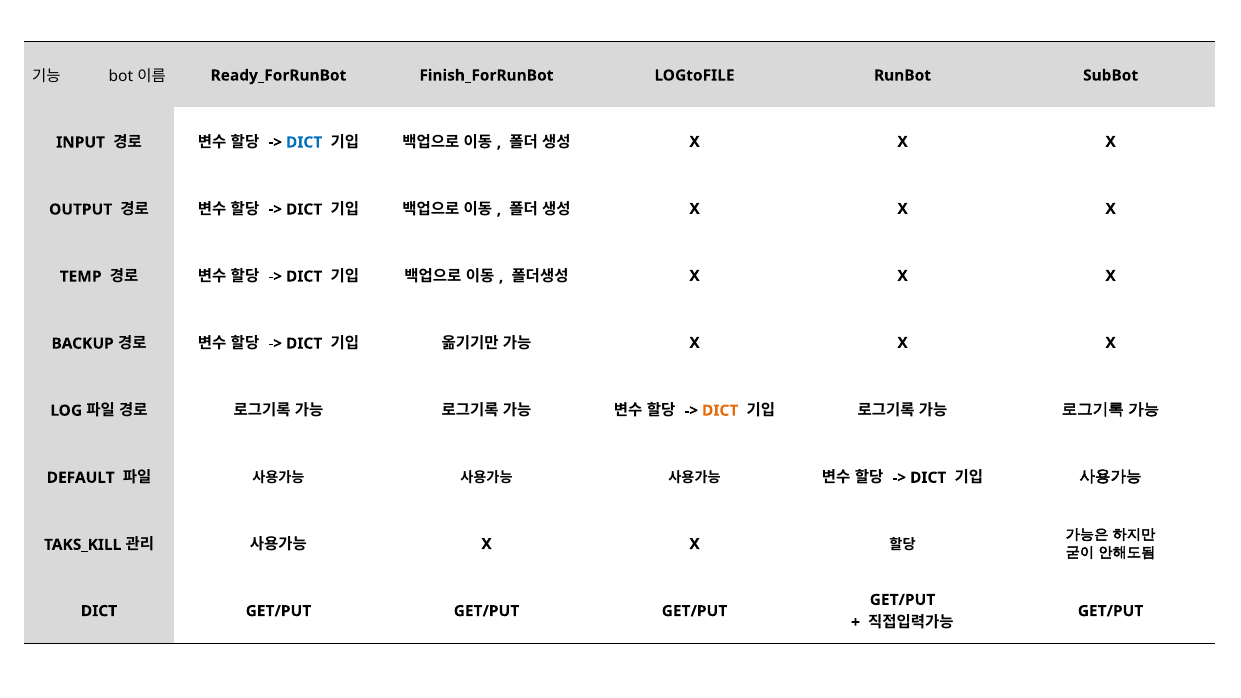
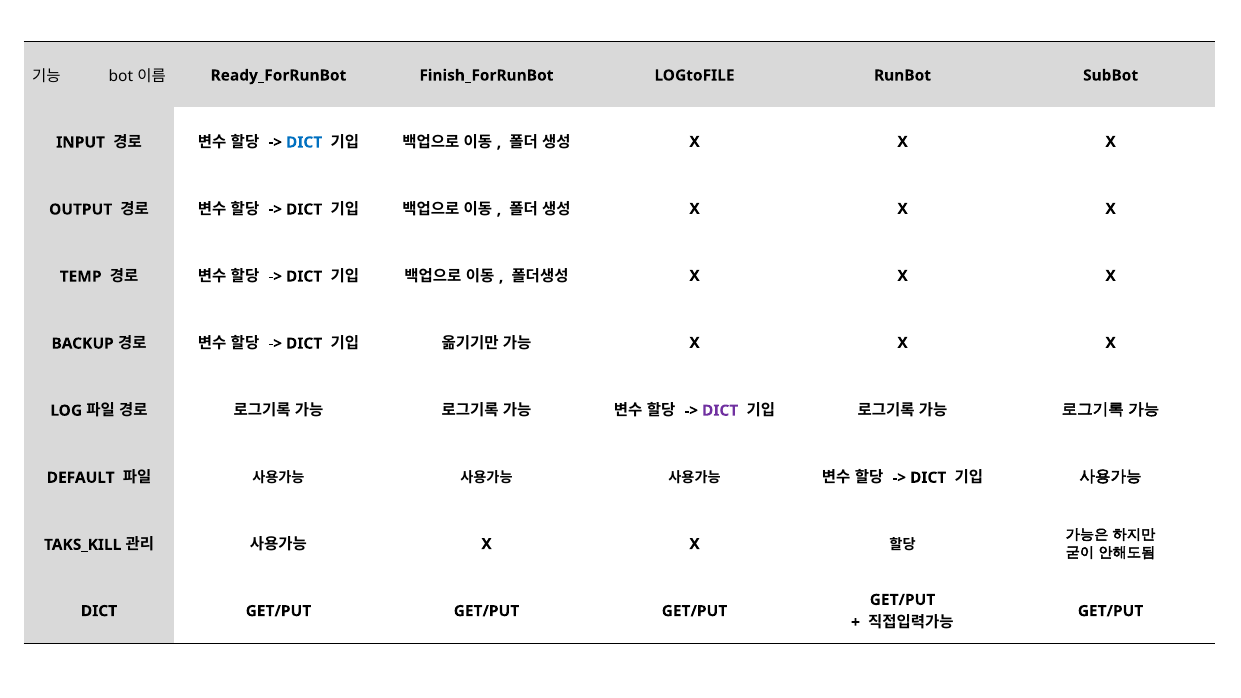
DICT colour: orange -> purple (720, 411)
